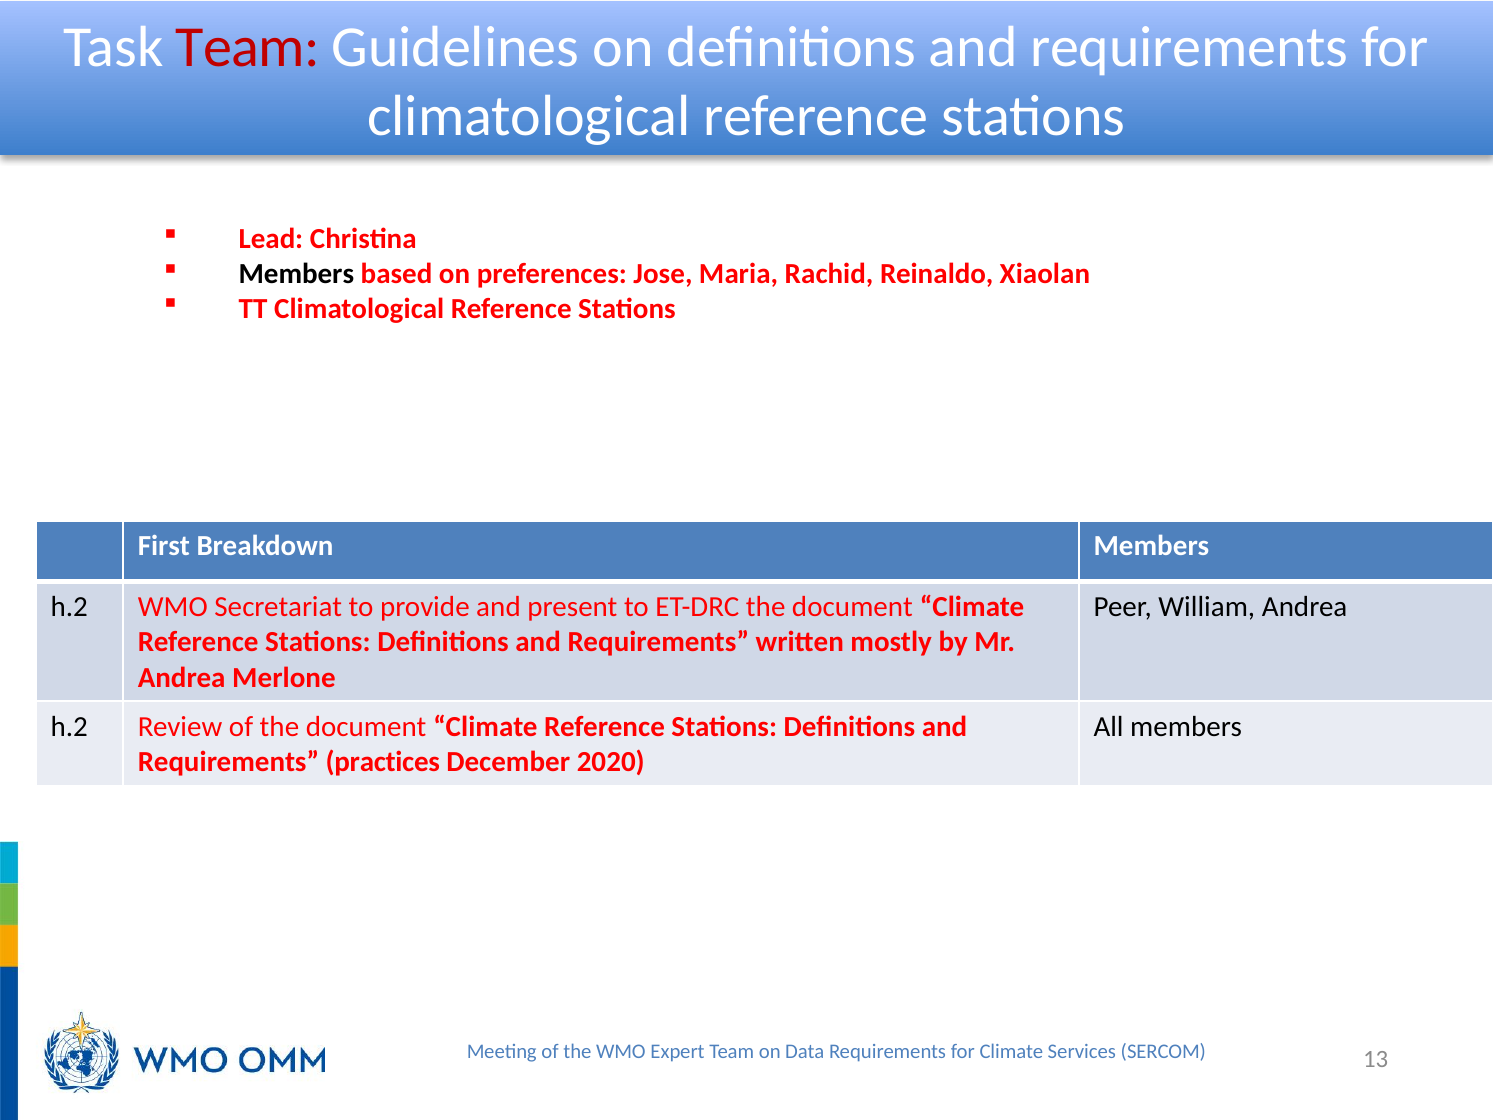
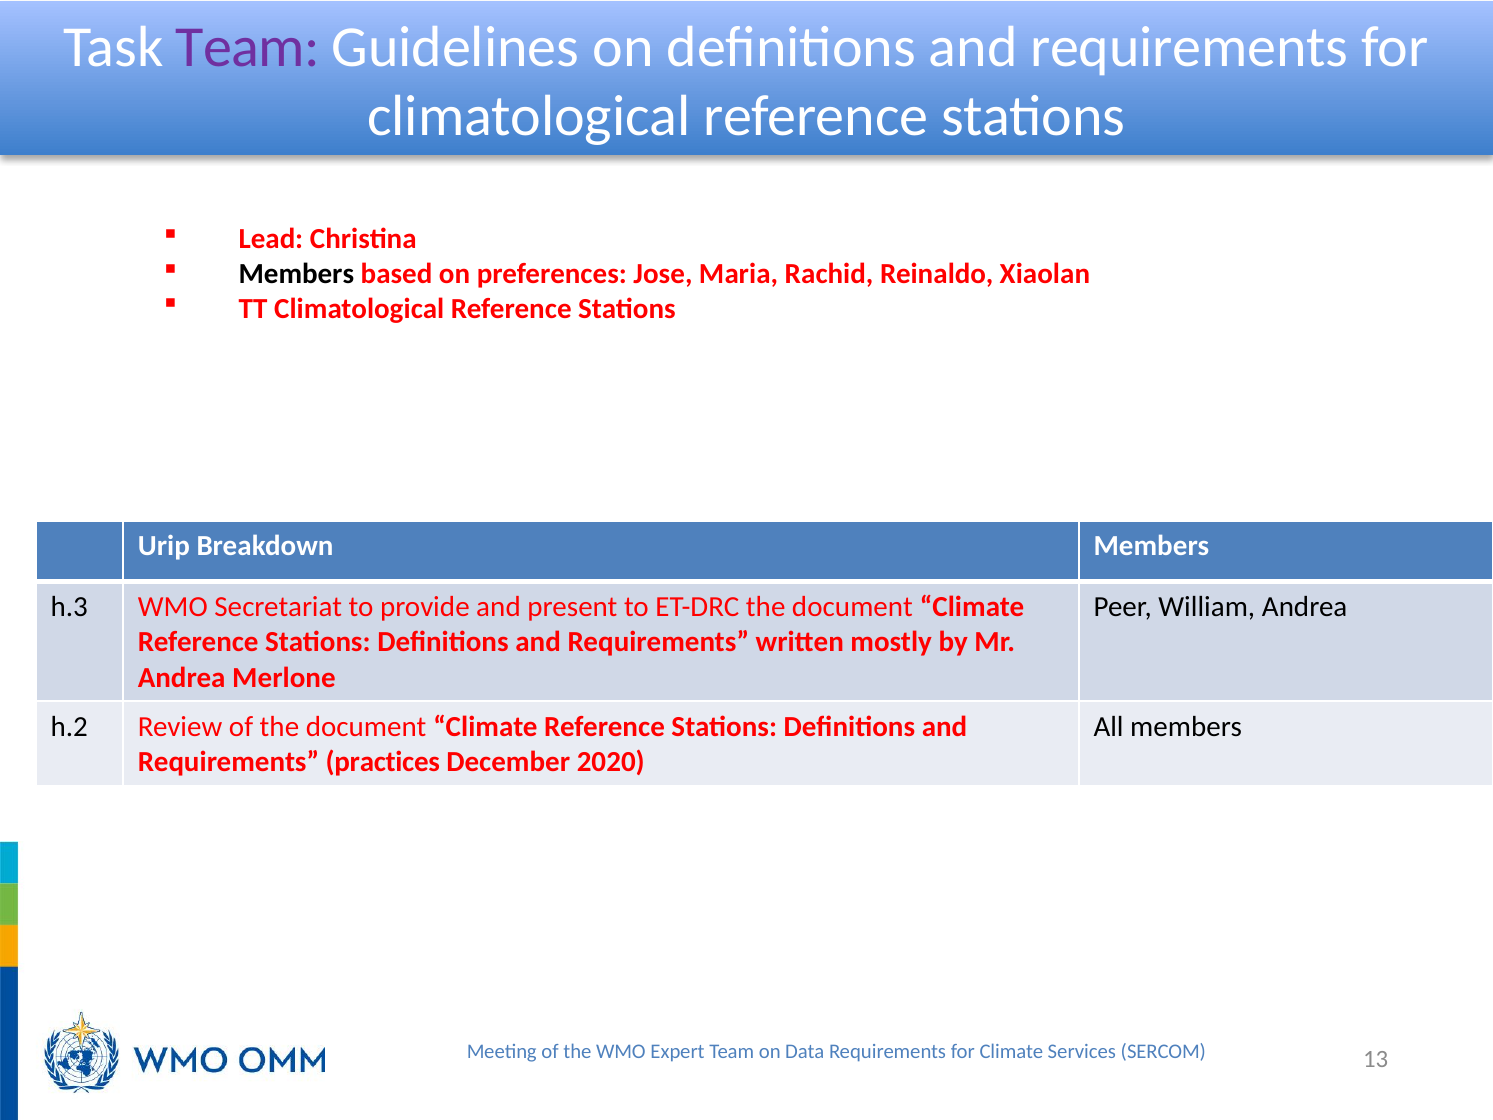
Team colour: red -> purple (248, 47)
First: First -> Urip (164, 546)
h.2: h.2 -> h.3 (69, 607)
